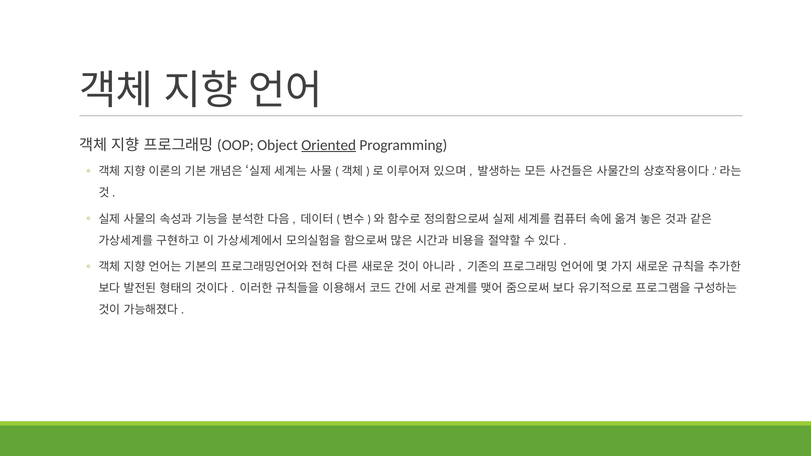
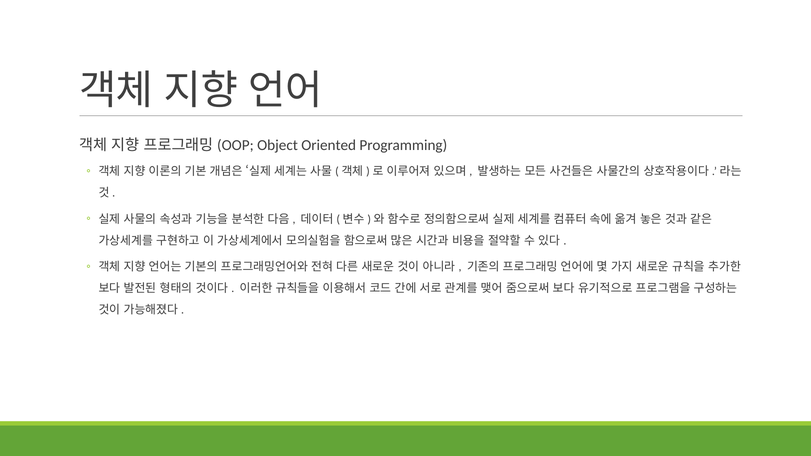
Oriented underline: present -> none (329, 145)
